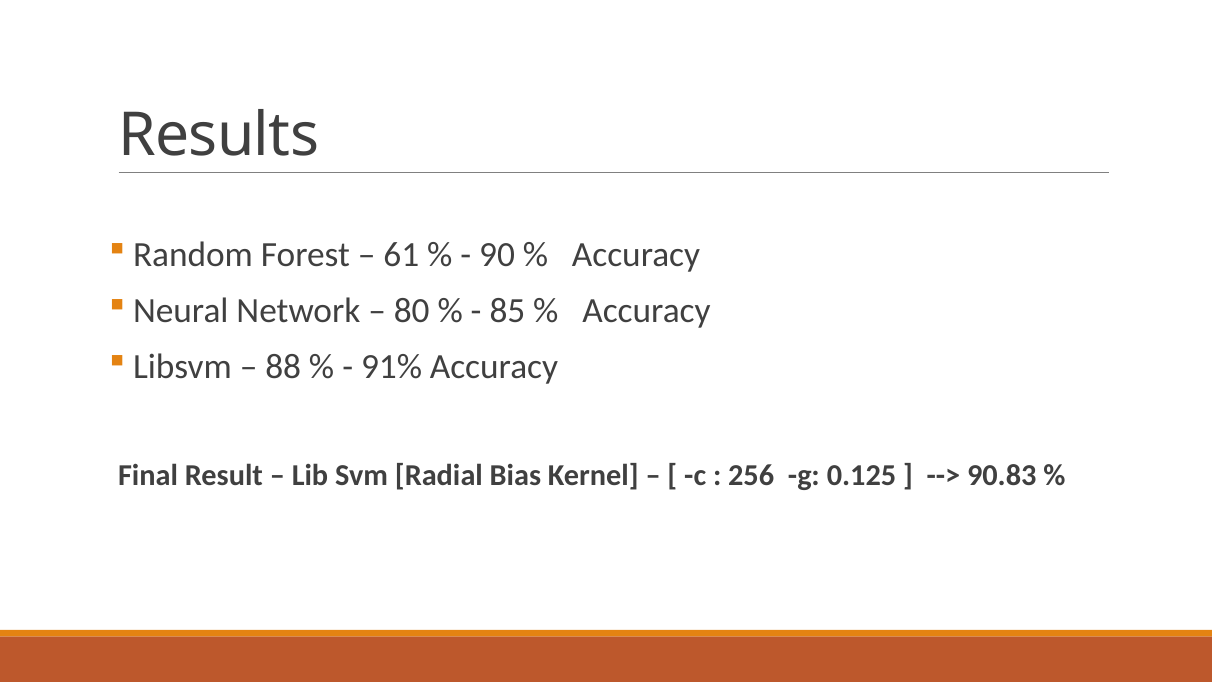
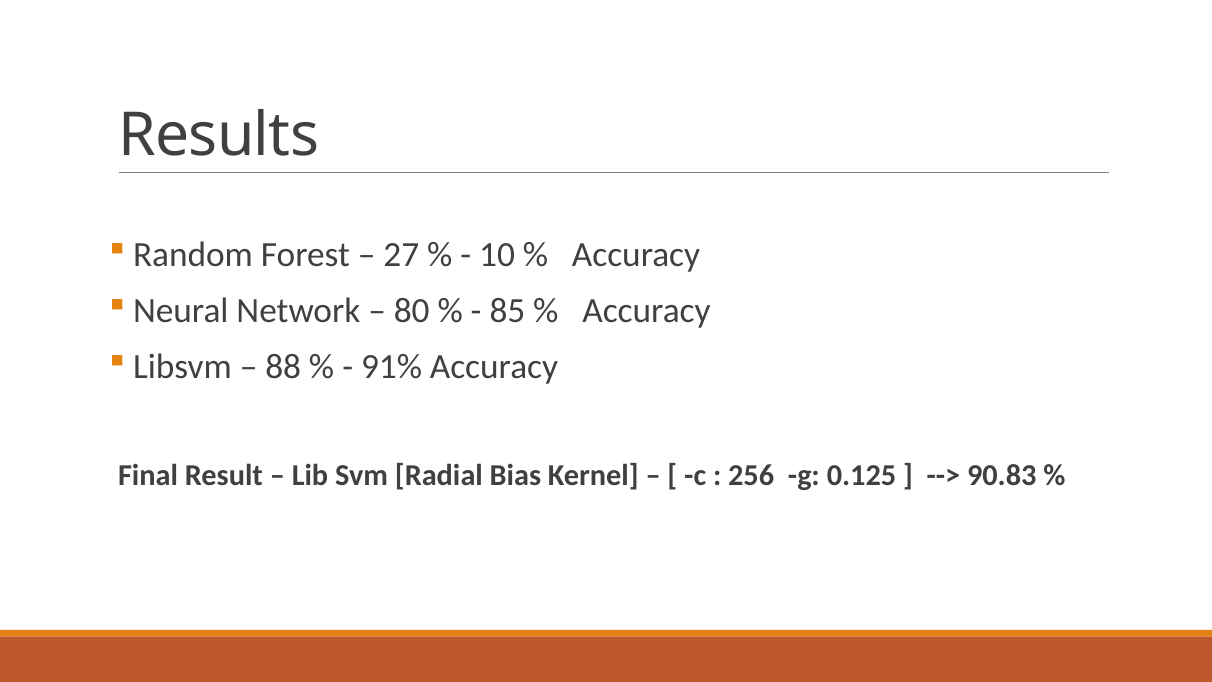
61: 61 -> 27 (401, 255)
90: 90 -> 10 (497, 255)
